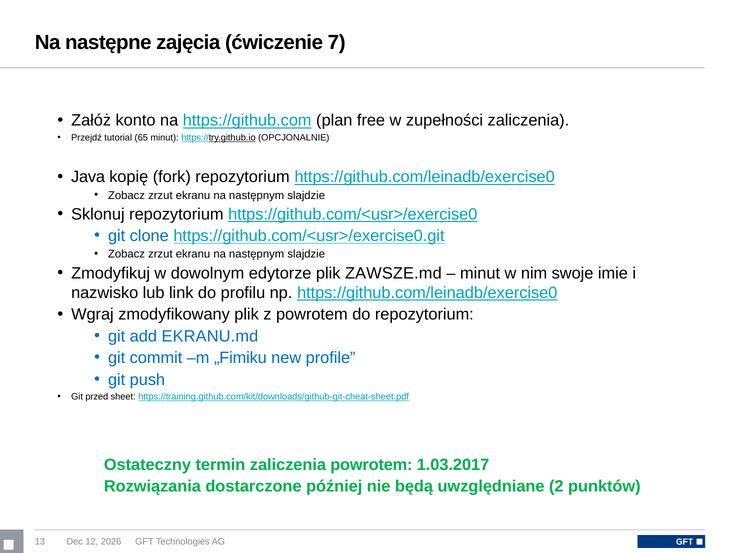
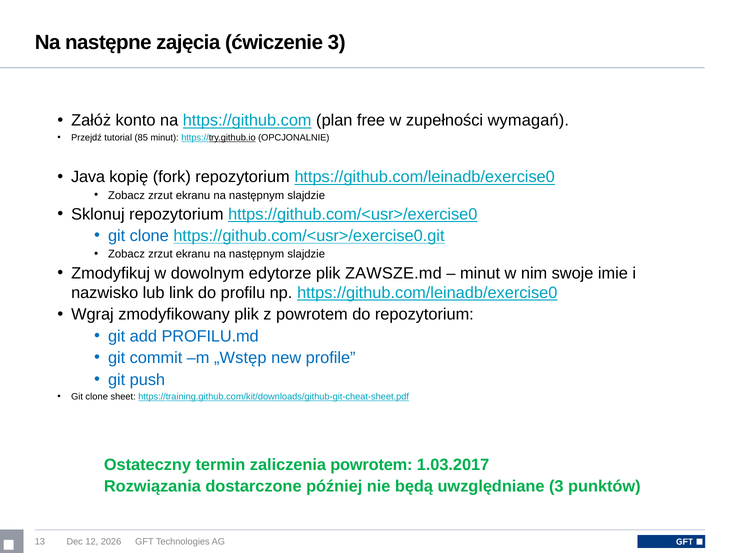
ćwiczenie 7: 7 -> 3 (337, 42)
zupełności zaliczenia: zaliczenia -> wymagań (528, 121)
65: 65 -> 85 (141, 137)
EKRANU.md: EKRANU.md -> PROFILU.md (210, 336)
„Fimiku: „Fimiku -> „Wstęp (240, 358)
przed: przed -> clone (97, 396)
uwzględniane 2: 2 -> 3 (556, 486)
